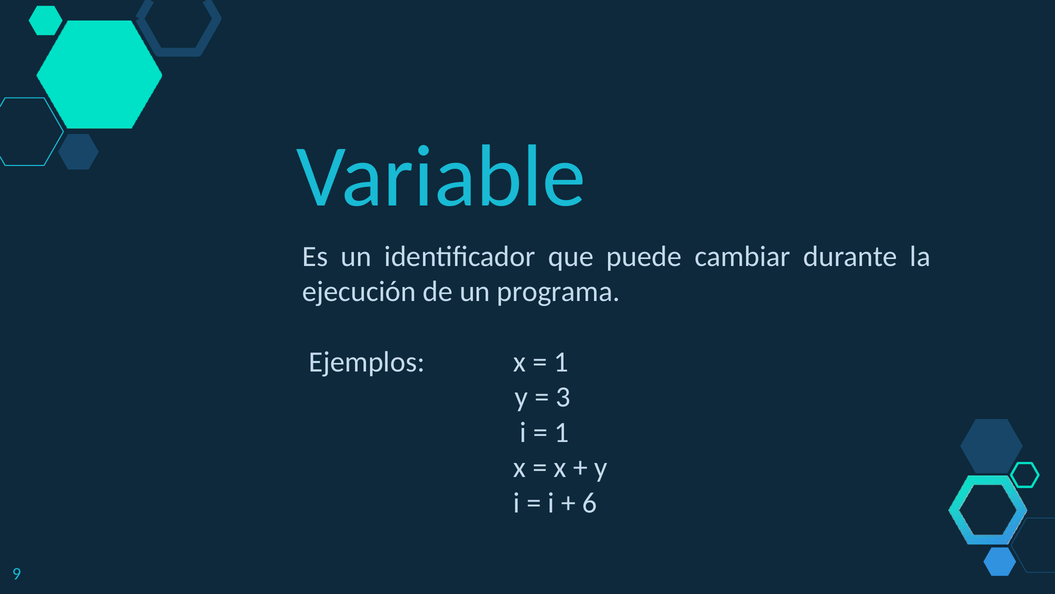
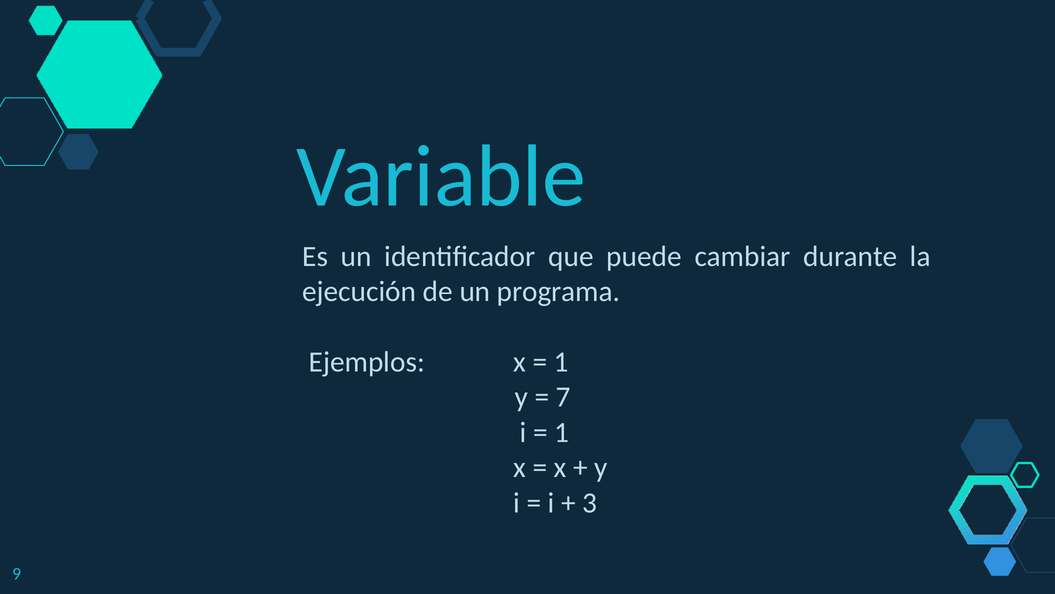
3: 3 -> 7 (563, 397)
6: 6 -> 3 (590, 502)
